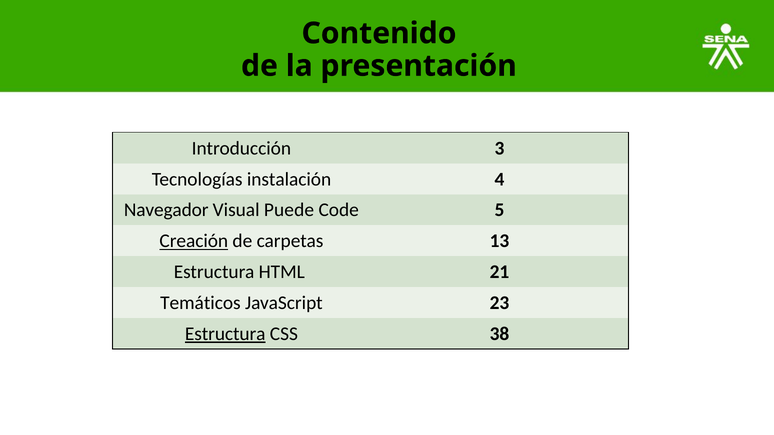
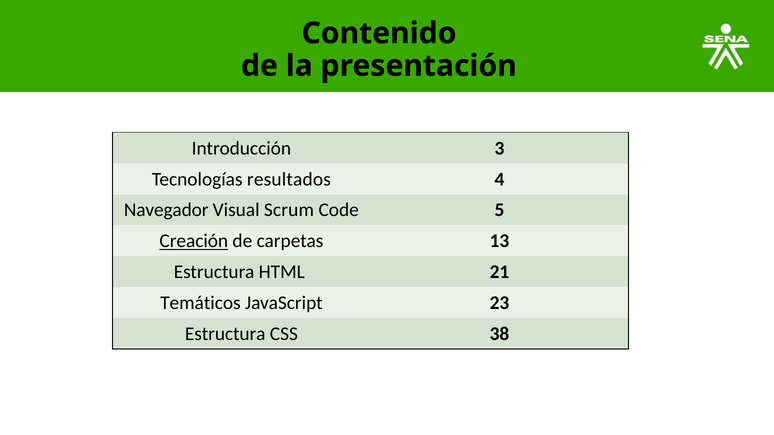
instalación: instalación -> resultados (289, 179)
Puede: Puede -> Scrum (289, 210)
Estructura underline: present -> none (225, 334)
